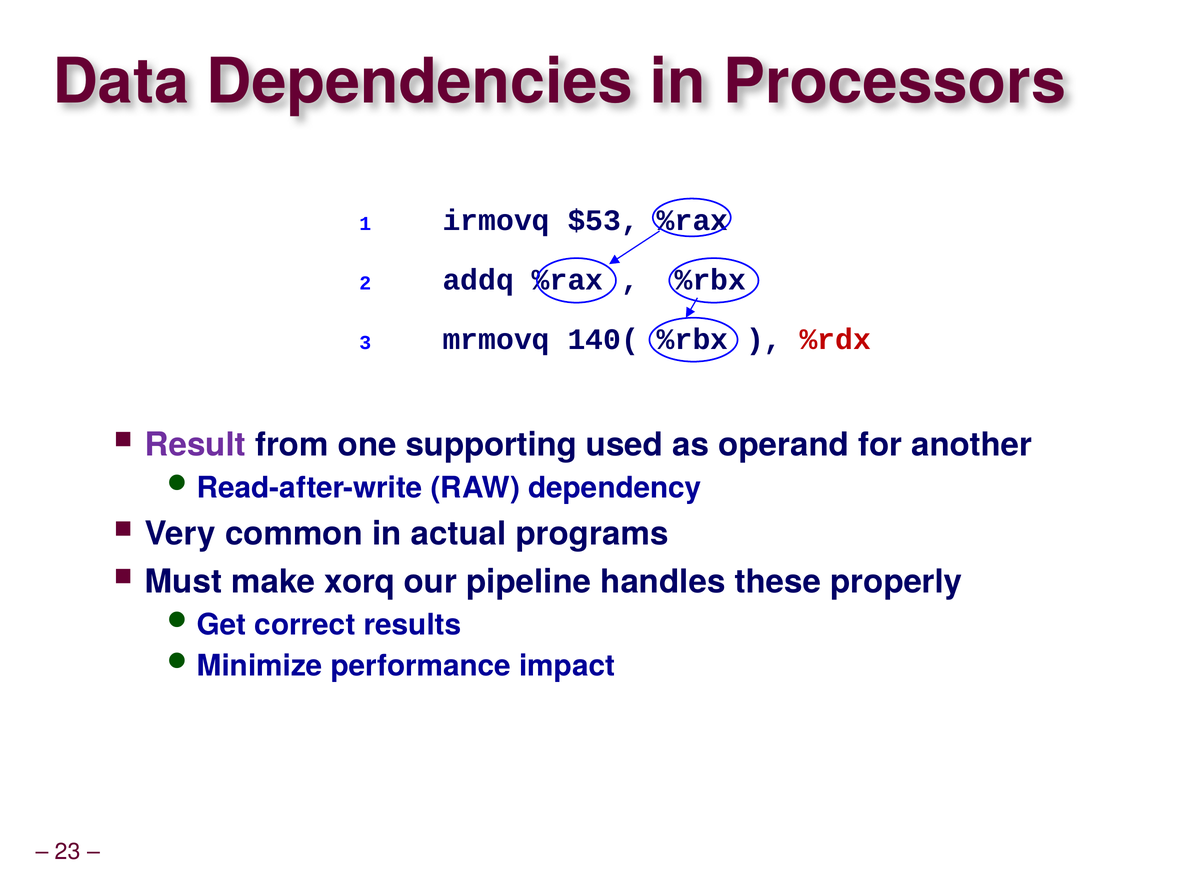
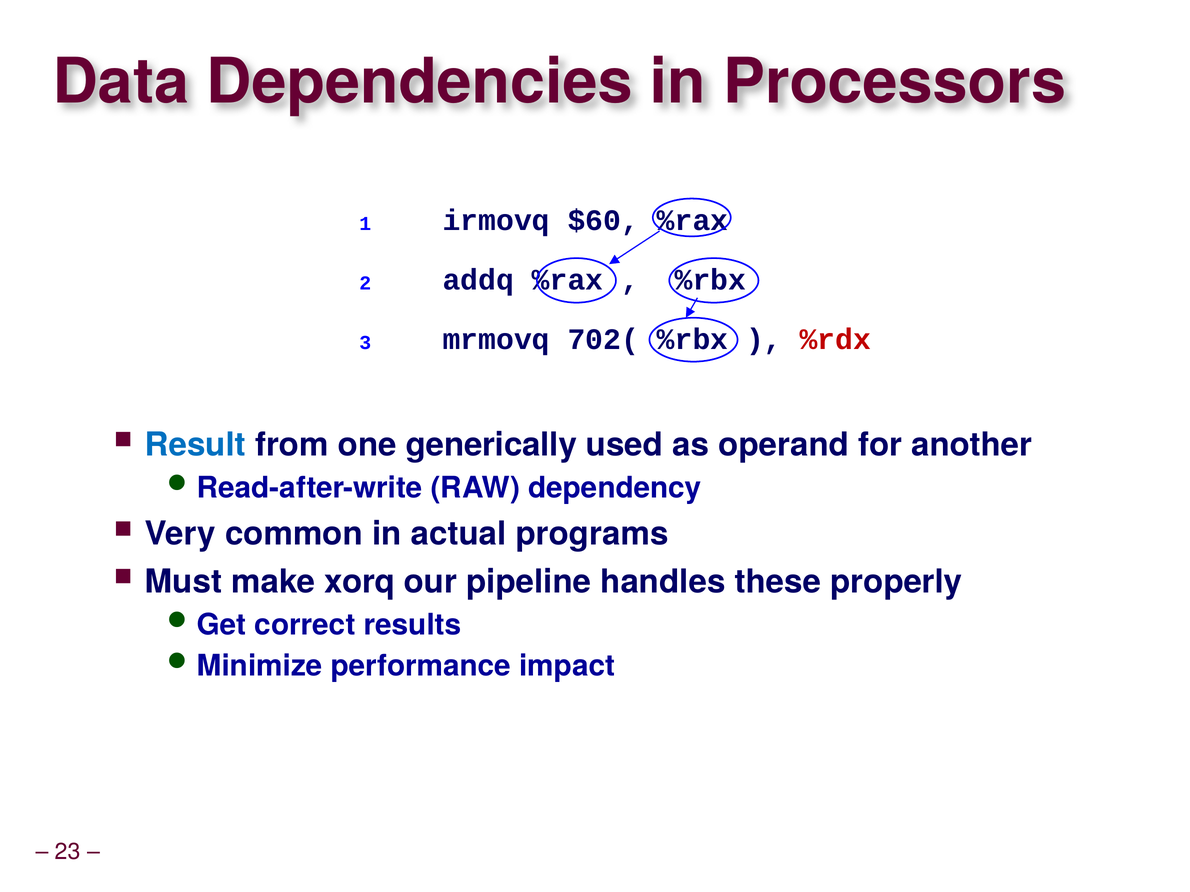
$53: $53 -> $60 (603, 221)
140(: 140( -> 702( (603, 340)
Result colour: purple -> blue (195, 445)
supporting: supporting -> generically (491, 445)
